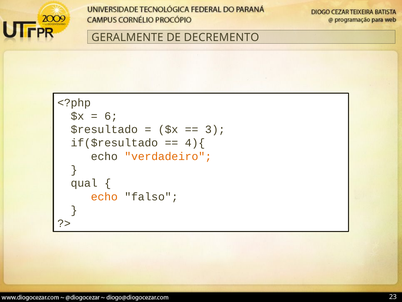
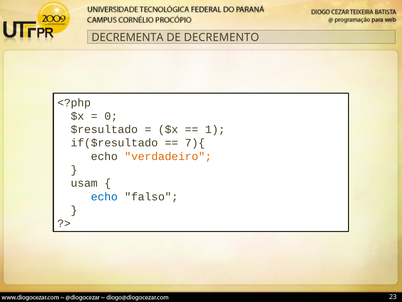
GERALMENTE: GERALMENTE -> DECREMENTA (128, 38)
6: 6 -> 0 (111, 116)
3: 3 -> 1 (215, 129)
4){: 4){ -> 7){ (195, 143)
qual: qual -> usam (84, 183)
echo colour: orange -> blue (104, 196)
